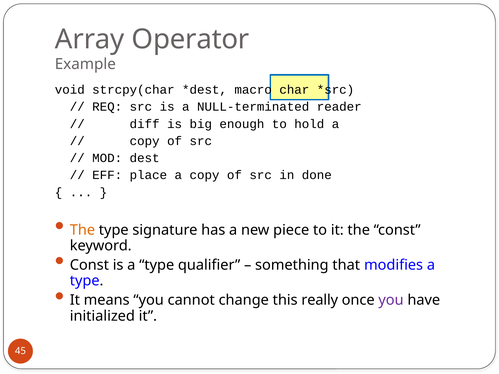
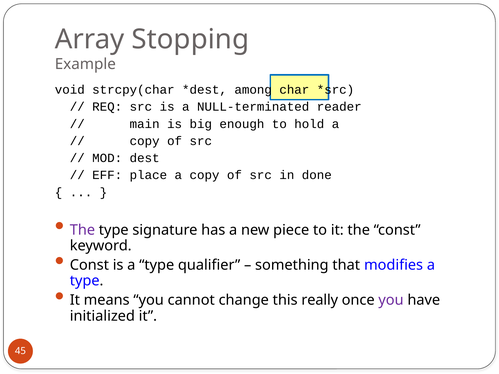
Operator: Operator -> Stopping (190, 39)
macro: macro -> among (253, 90)
diff: diff -> main (145, 124)
The colour: orange -> purple (82, 230)
